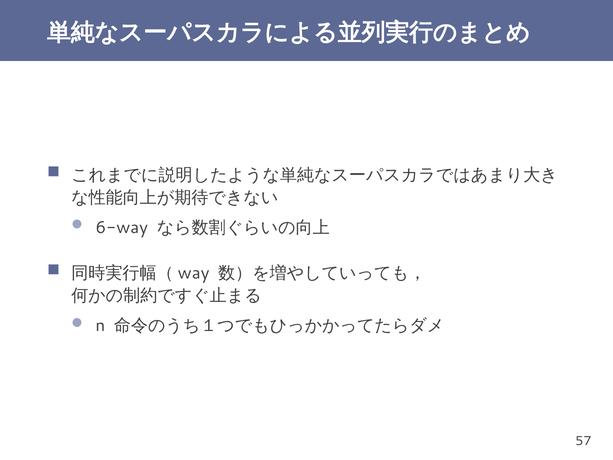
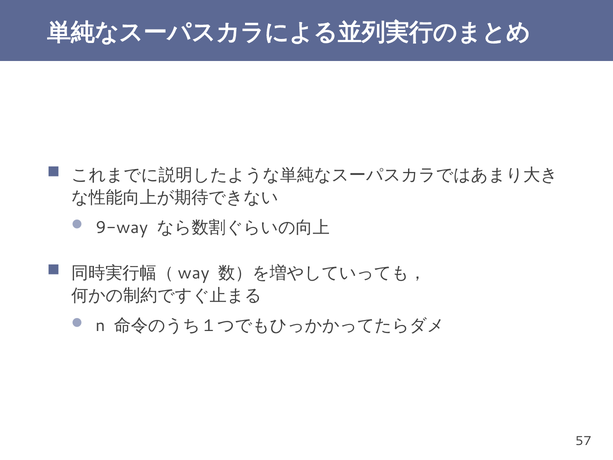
6-way: 6-way -> 9-way (122, 227)
